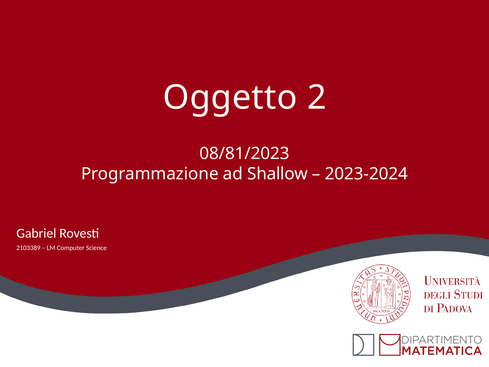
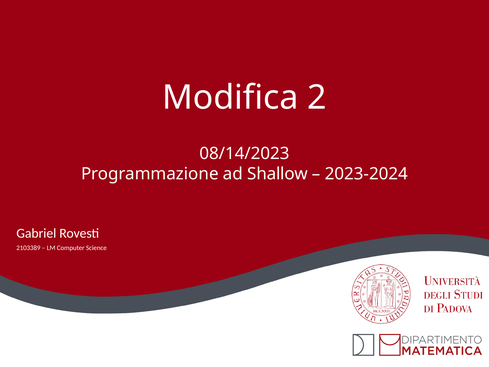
Oggetto: Oggetto -> Modifica (230, 98)
08/81/2023: 08/81/2023 -> 08/14/2023 (244, 154)
